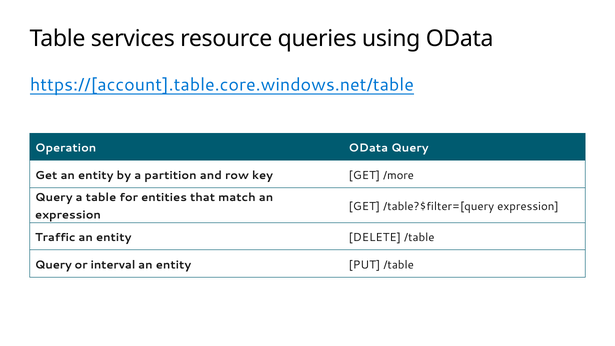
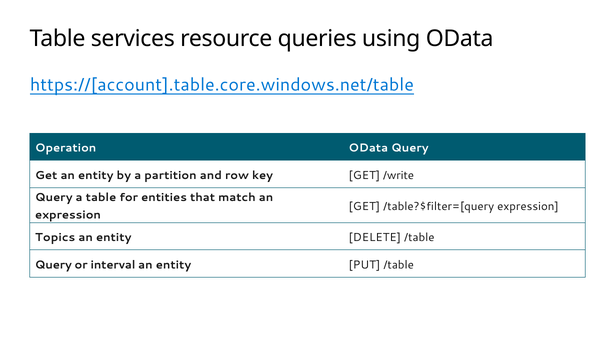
/more: /more -> /write (398, 175)
Traffic: Traffic -> Topics (55, 237)
